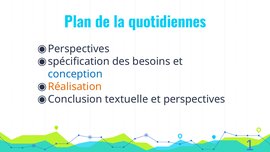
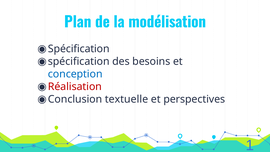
quotidiennes: quotidiennes -> modélisation (167, 22)
Perspectives: Perspectives -> Spécification (79, 49)
Réalisation colour: orange -> red (75, 87)
